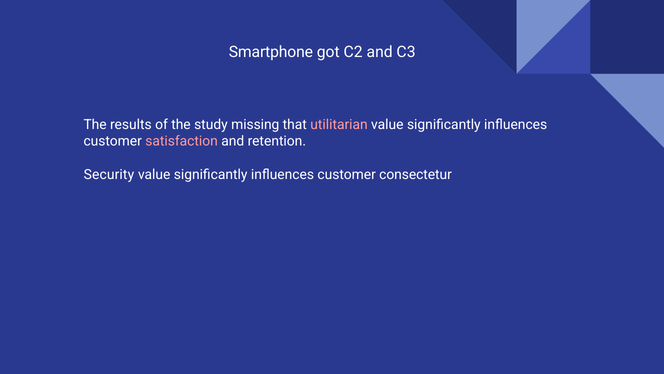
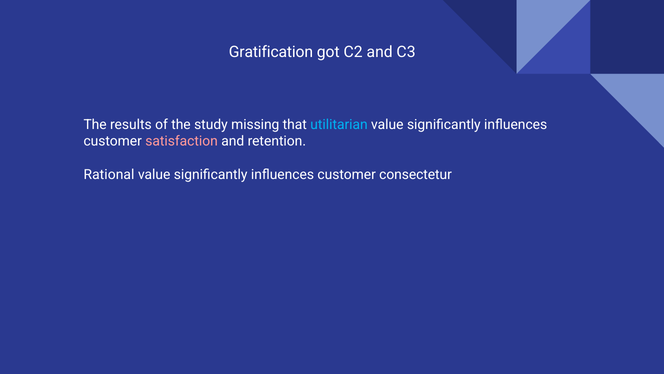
Smartphone: Smartphone -> Gratification (271, 52)
utilitarian colour: pink -> light blue (339, 125)
Security: Security -> Rational (109, 174)
